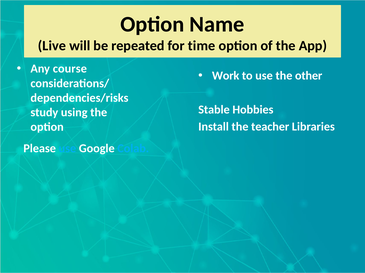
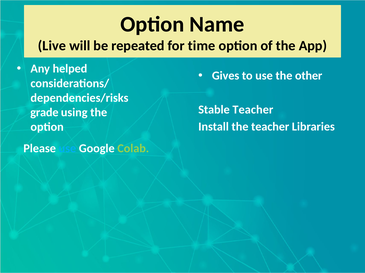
course: course -> helped (70, 69)
Work: Work -> Gives (226, 76)
Stable Hobbies: Hobbies -> Teacher (253, 110)
study: study -> grade (44, 113)
Colab colour: light blue -> light green (133, 149)
